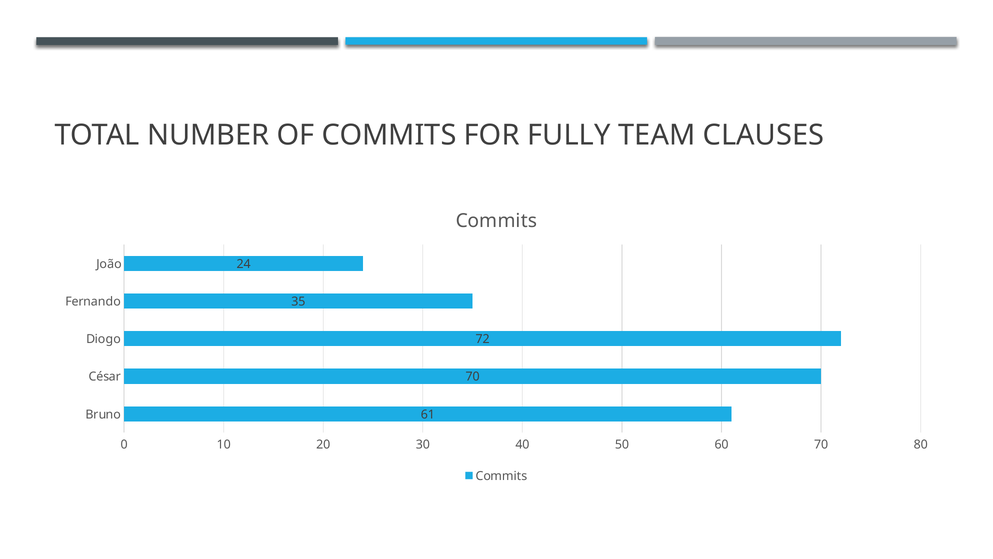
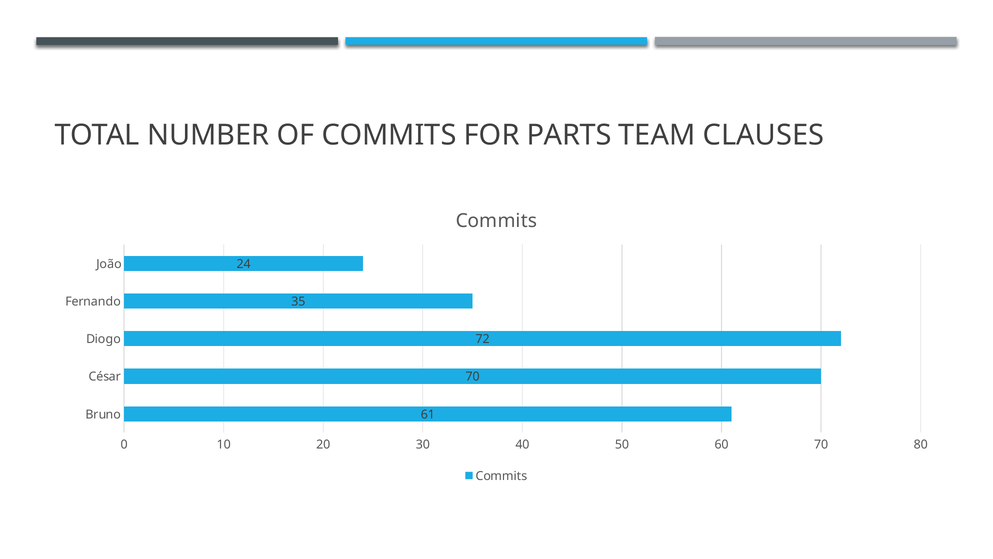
FULLY: FULLY -> PARTS (569, 135)
